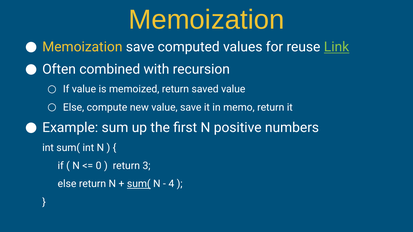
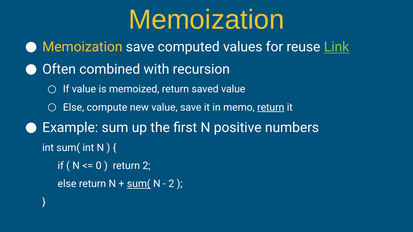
return underline: none -> present (271, 108)
return 3: 3 -> 2 (146, 166)
4: 4 -> 2 (171, 184)
